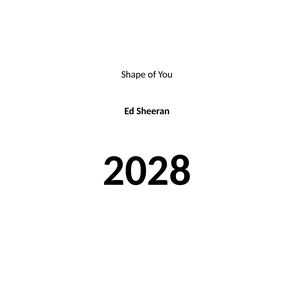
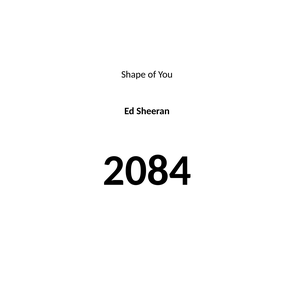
2028: 2028 -> 2084 (147, 170)
